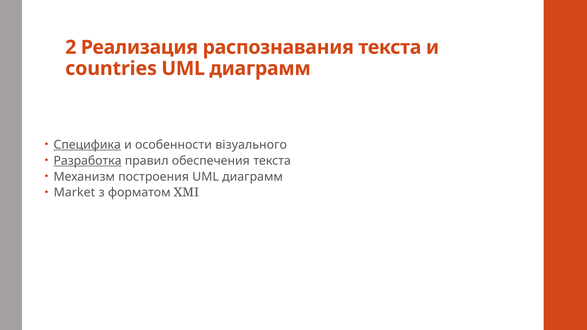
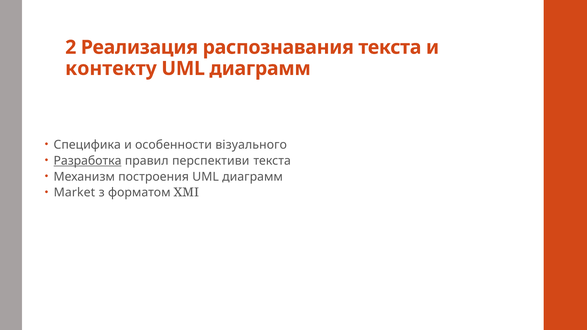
countries: countries -> контекту (111, 69)
Специфика underline: present -> none (87, 145)
обеспечения: обеспечения -> перспективи (211, 161)
